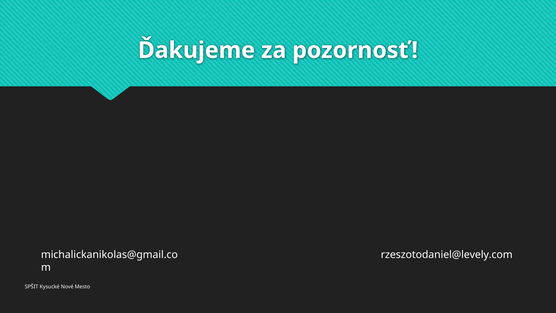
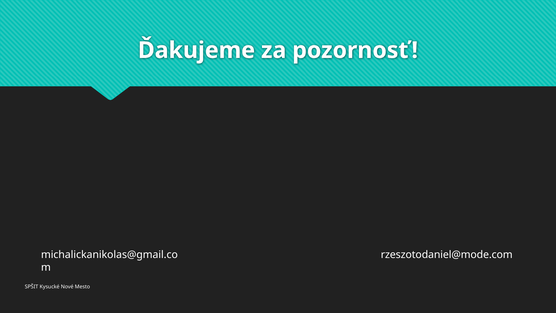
rzeszotodaniel@levely.com: rzeszotodaniel@levely.com -> rzeszotodaniel@mode.com (447, 255)
